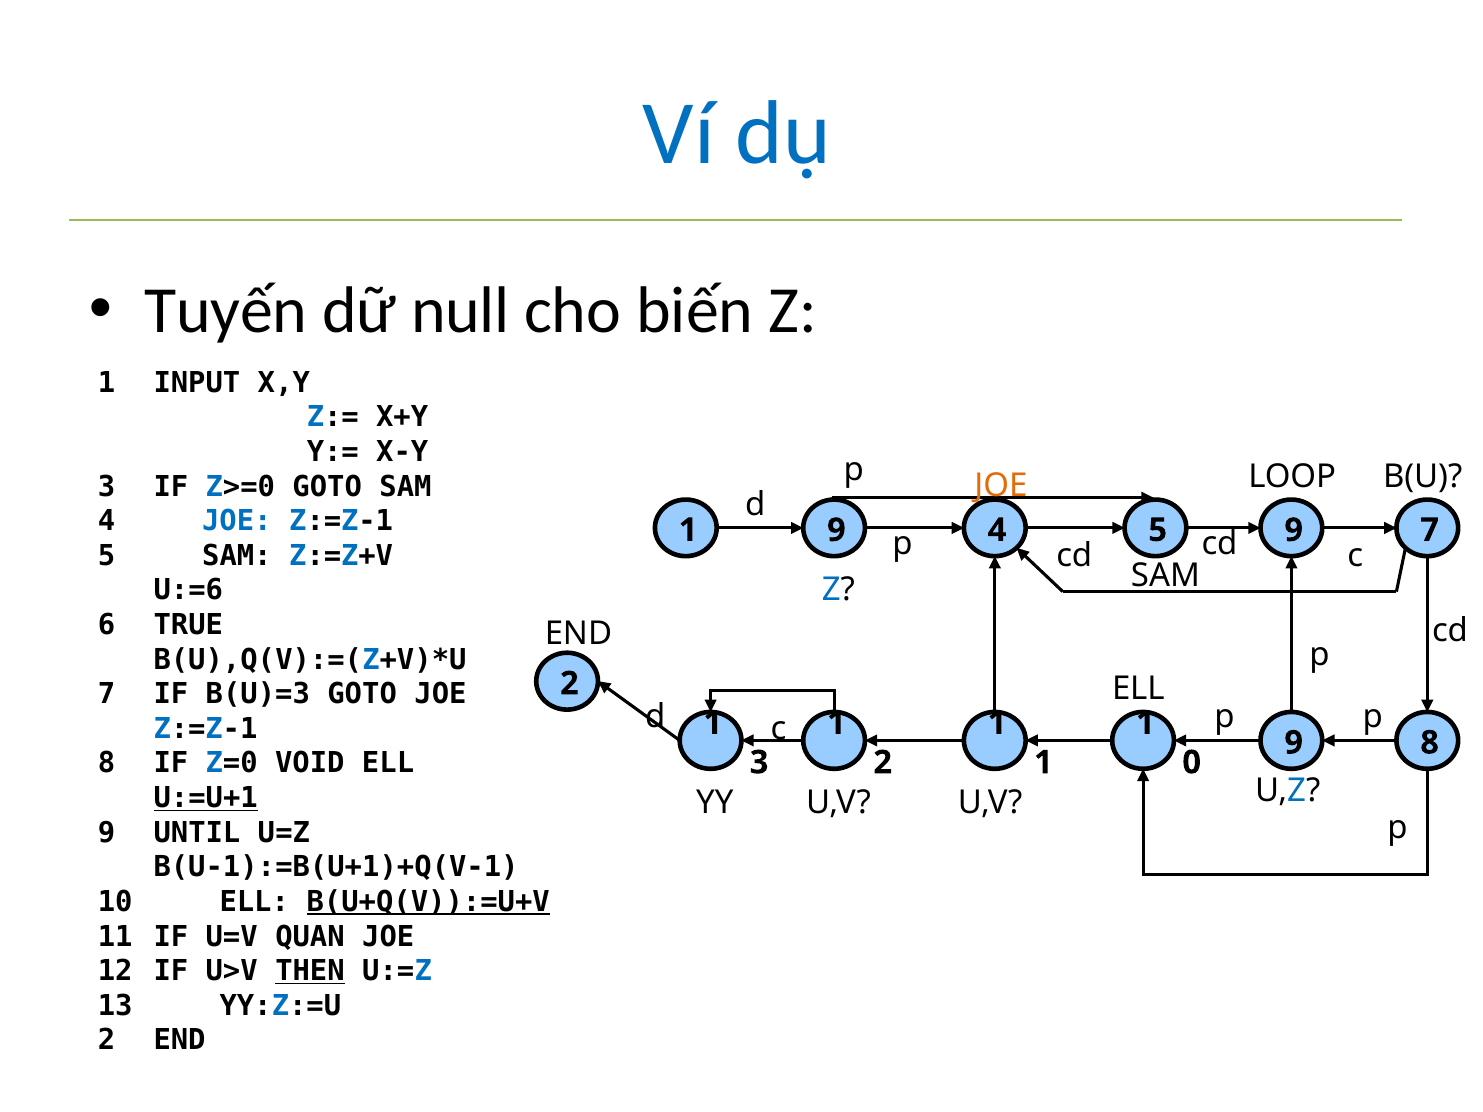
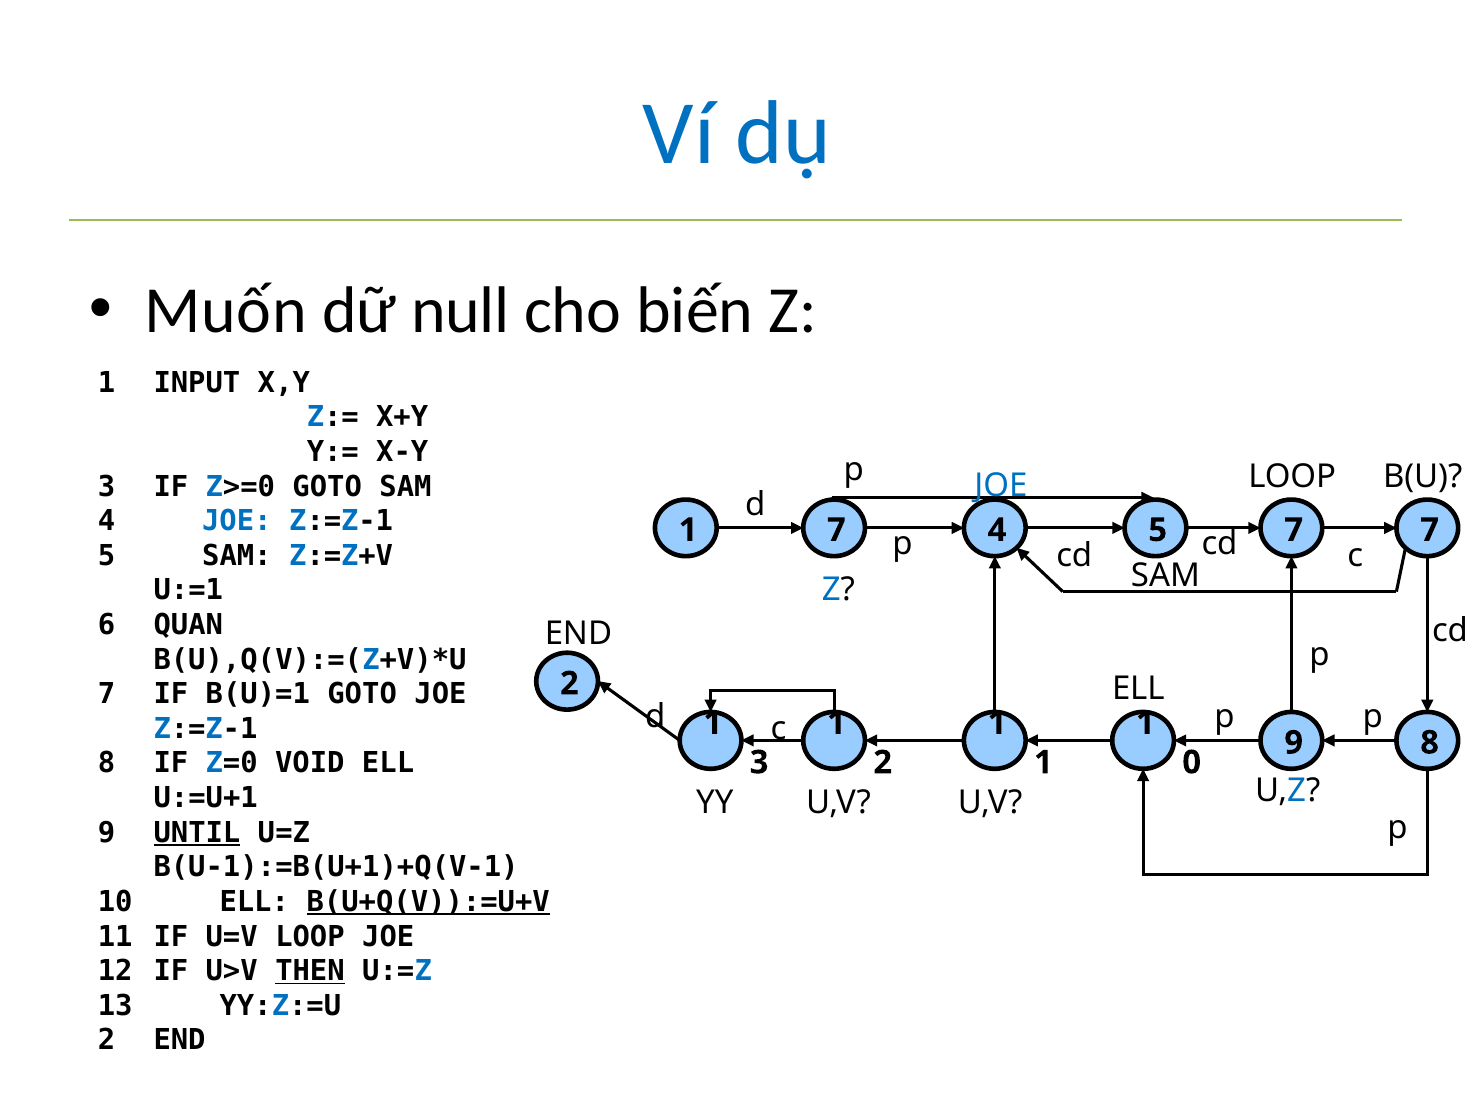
Tuyến: Tuyến -> Muốn (226, 311)
JOE colour: orange -> blue (1001, 486)
1 9: 9 -> 7 (836, 530)
5 9: 9 -> 7 (1294, 530)
U:=6: U:=6 -> U:=1 (188, 591)
TRUE: TRUE -> QUAN (188, 625)
B(U)=3: B(U)=3 -> B(U)=1 (258, 694)
U:=U+1 underline: present -> none (206, 798)
UNTIL underline: none -> present (197, 833)
U=V QUAN: QUAN -> LOOP (310, 937)
